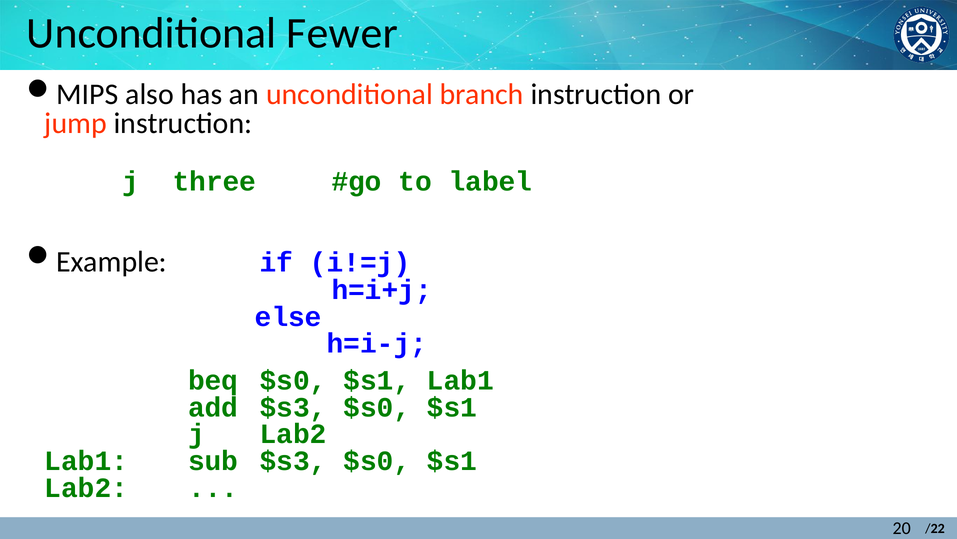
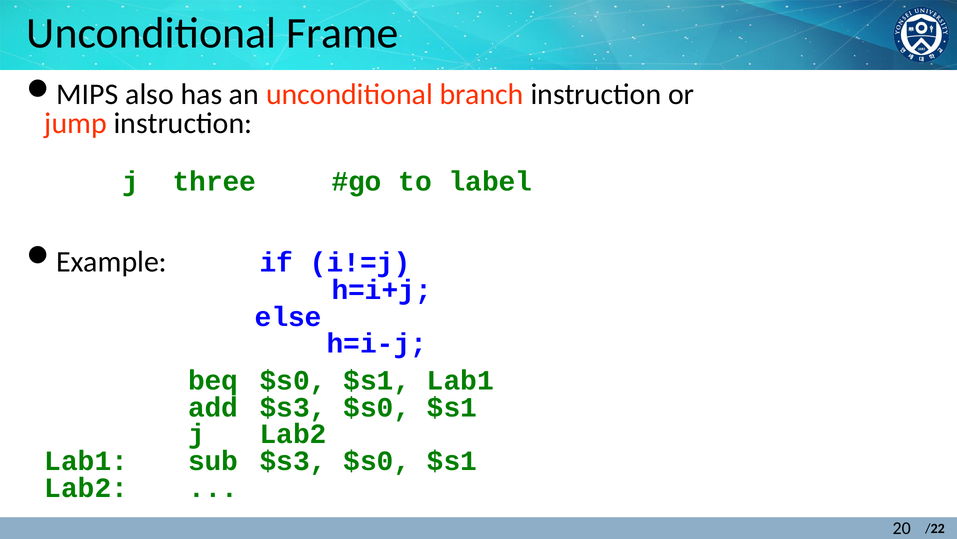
Fewer: Fewer -> Frame (343, 33)
